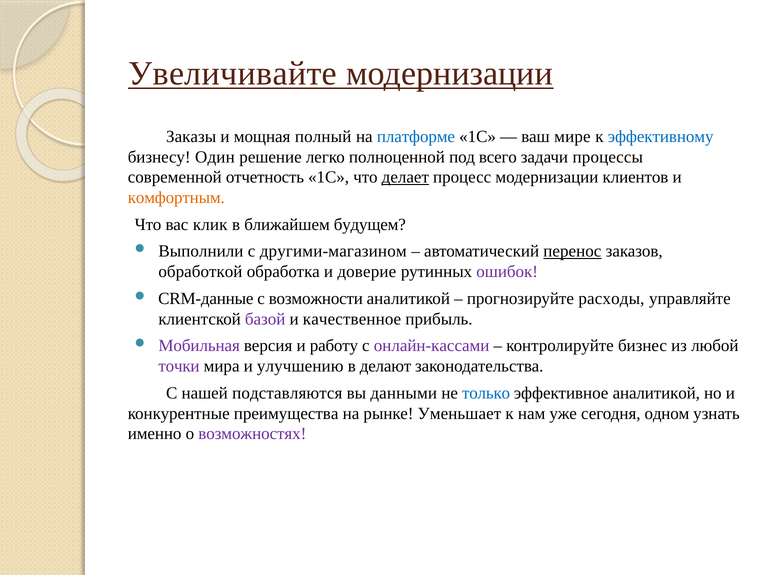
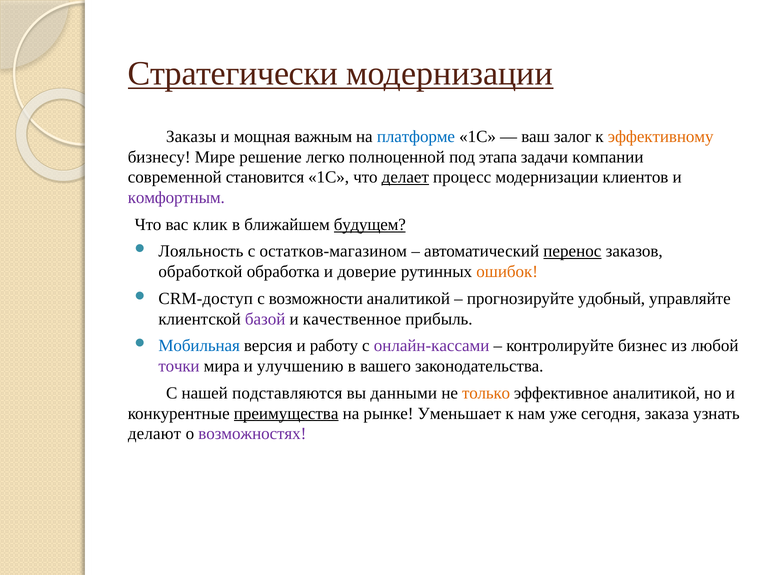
Увеличивайте: Увеличивайте -> Стратегически (233, 73)
полный: полный -> важным (323, 136)
мире: мире -> залог (573, 136)
эффективному colour: blue -> orange (661, 136)
Один: Один -> Мире (215, 157)
всего: всего -> этапа (498, 157)
процессы: процессы -> компании (608, 157)
отчетность: отчетность -> становится (265, 177)
комфортным colour: orange -> purple (176, 198)
будущем underline: none -> present (370, 224)
Выполнили: Выполнили -> Лояльность (201, 251)
другими-магазином: другими-магазином -> остатков-магазином (333, 251)
ошибок colour: purple -> orange (507, 272)
CRM-данные: CRM-данные -> CRM-доступ (206, 298)
расходы: расходы -> удобный (612, 298)
Мобильная colour: purple -> blue (199, 345)
делают: делают -> вашего (386, 366)
только colour: blue -> orange (486, 393)
преимущества underline: none -> present (286, 413)
одном: одном -> заказа (667, 413)
именно: именно -> делают (154, 433)
